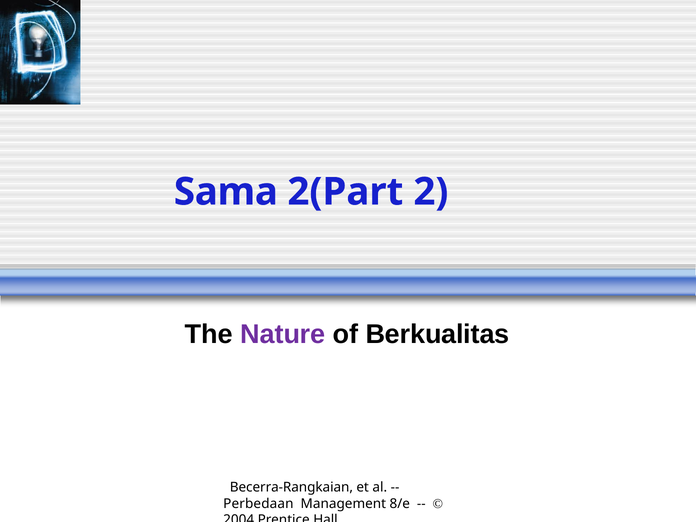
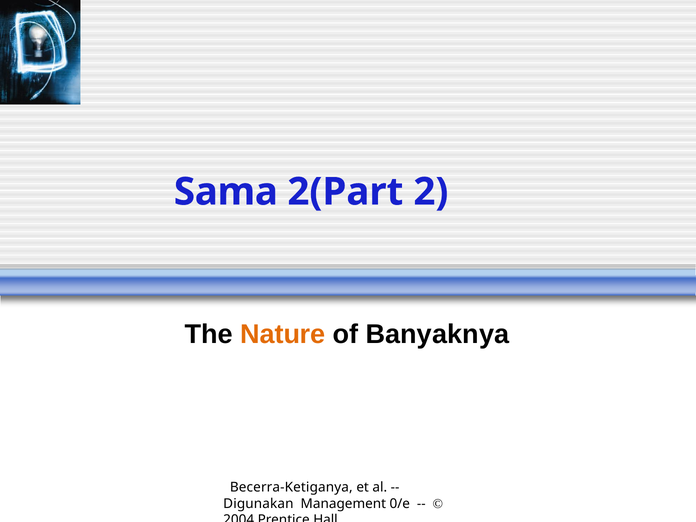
Nature colour: purple -> orange (283, 334)
Berkualitas: Berkualitas -> Banyaknya (437, 334)
Becerra-Rangkaian: Becerra-Rangkaian -> Becerra-Ketiganya (291, 488)
Perbedaan: Perbedaan -> Digunakan (258, 504)
8/e: 8/e -> 0/e (400, 504)
